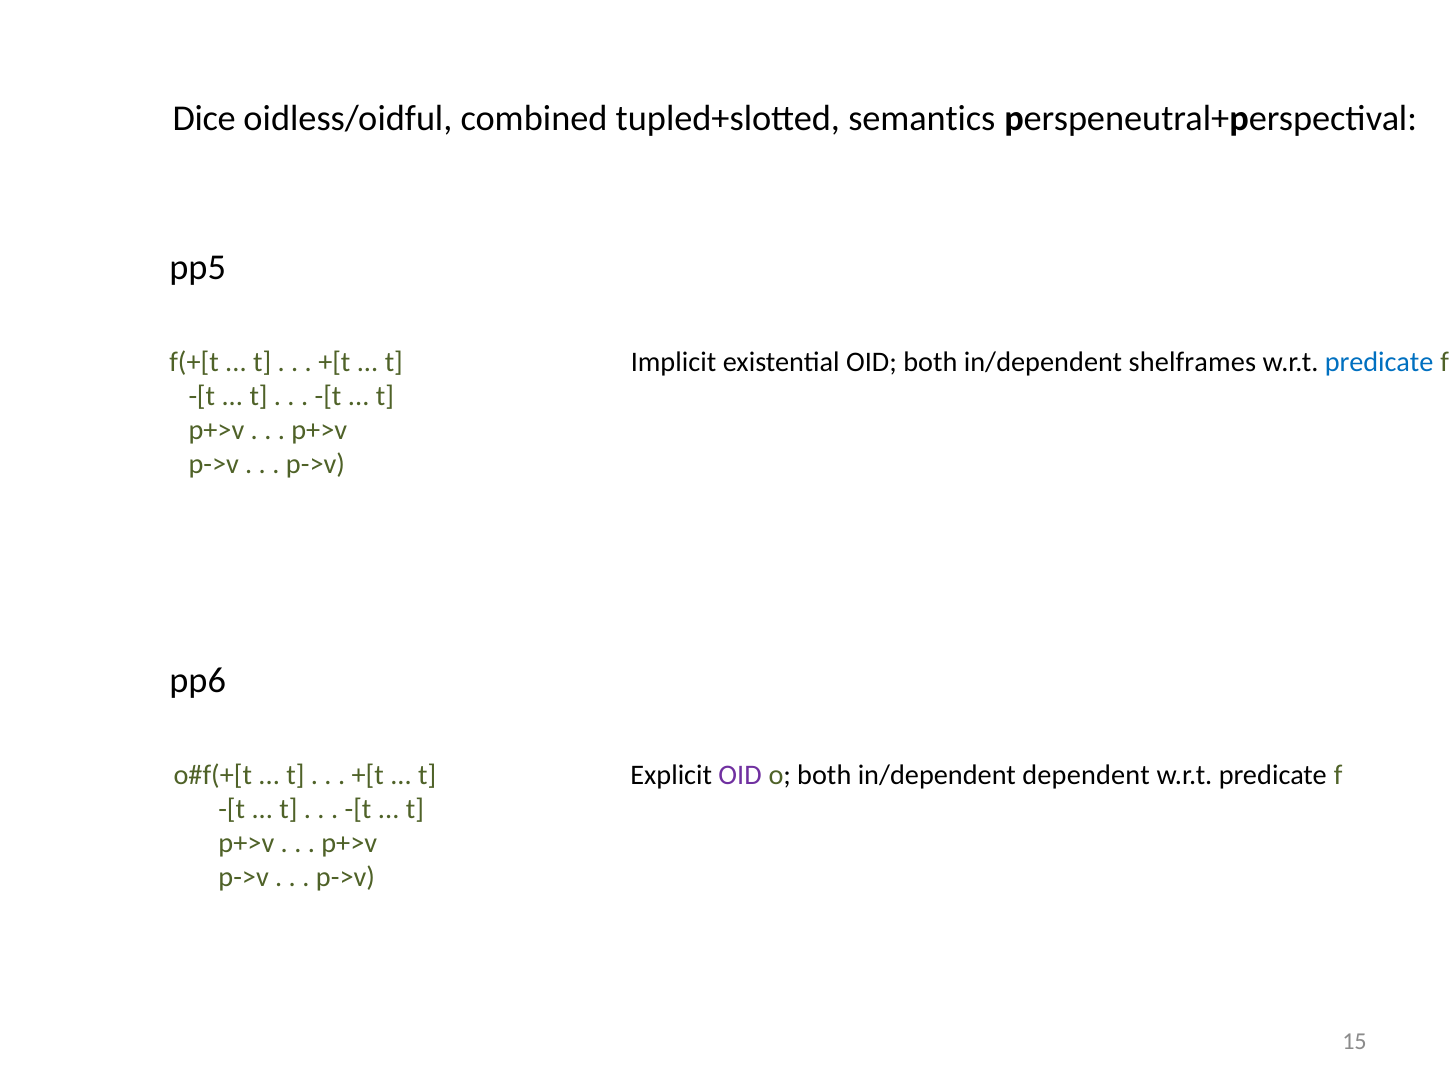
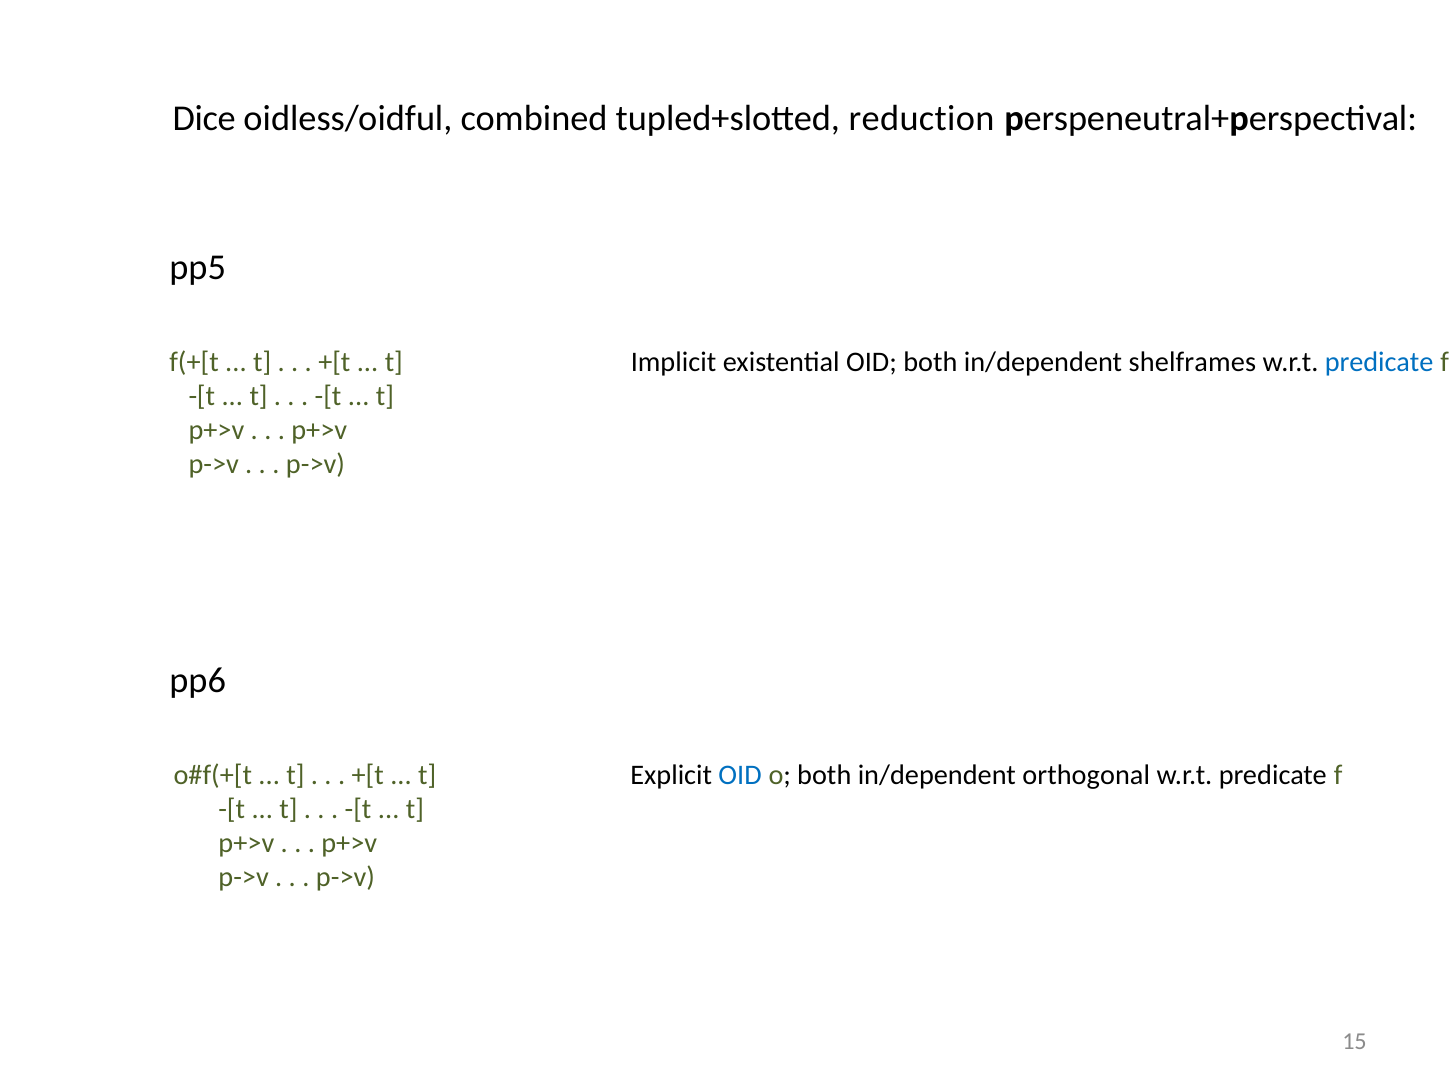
semantics: semantics -> reduction (922, 119)
OID colour: purple -> blue (740, 775)
dependent: dependent -> orthogonal (1086, 775)
